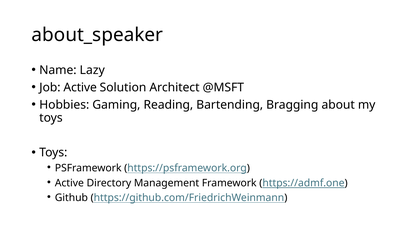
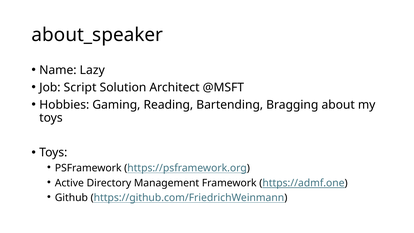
Job Active: Active -> Script (80, 87)
